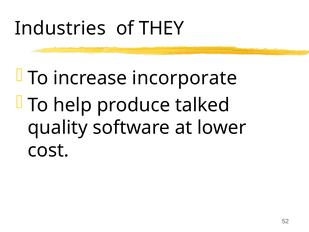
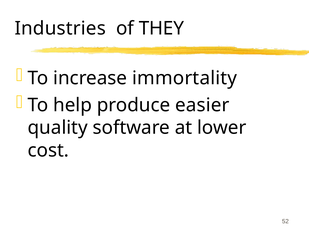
incorporate: incorporate -> immortality (185, 78)
talked: talked -> easier (202, 105)
